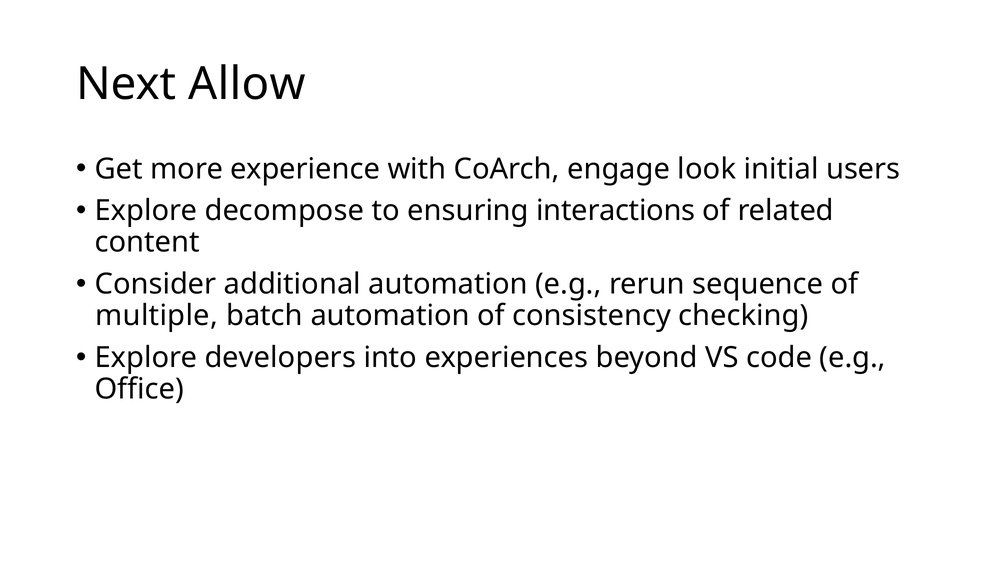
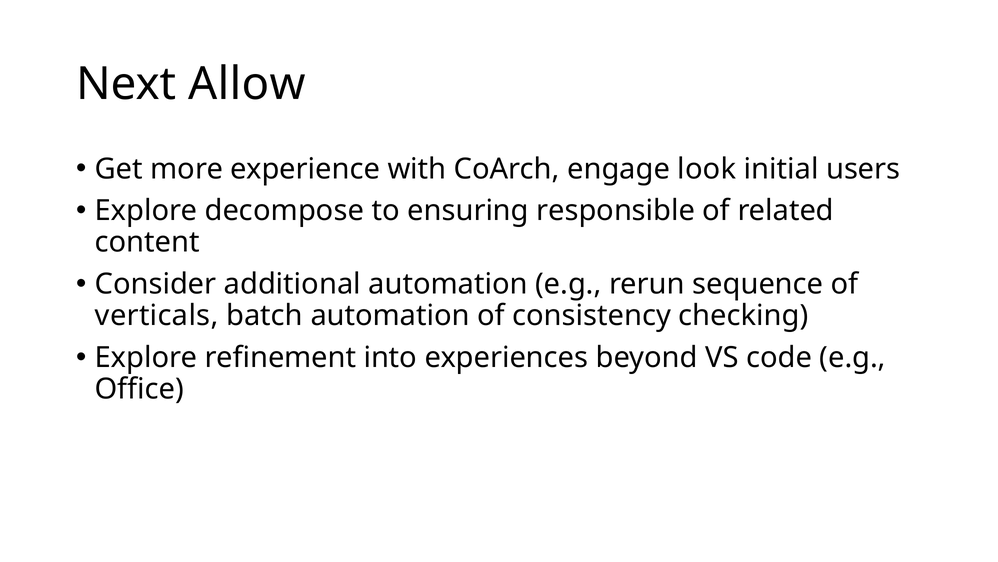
interactions: interactions -> responsible (616, 211)
multiple: multiple -> verticals (157, 315)
developers: developers -> refinement (280, 357)
